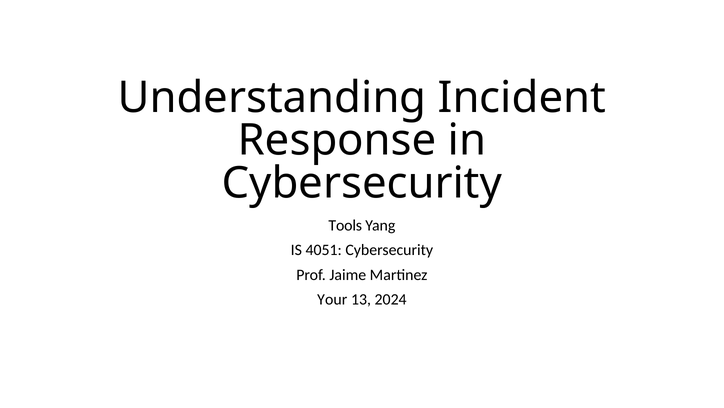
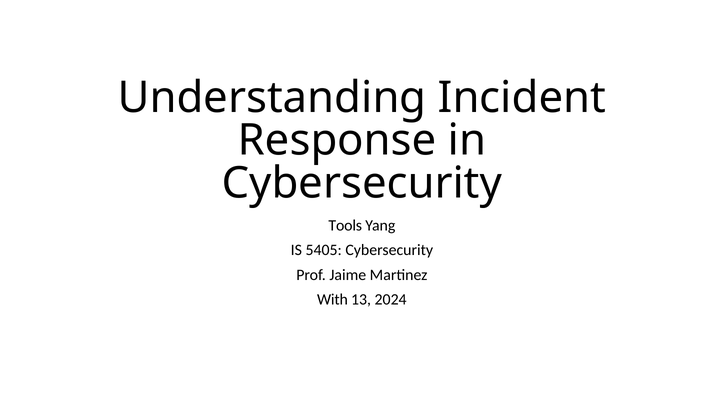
4051: 4051 -> 5405 (324, 250)
Your: Your -> With (332, 299)
